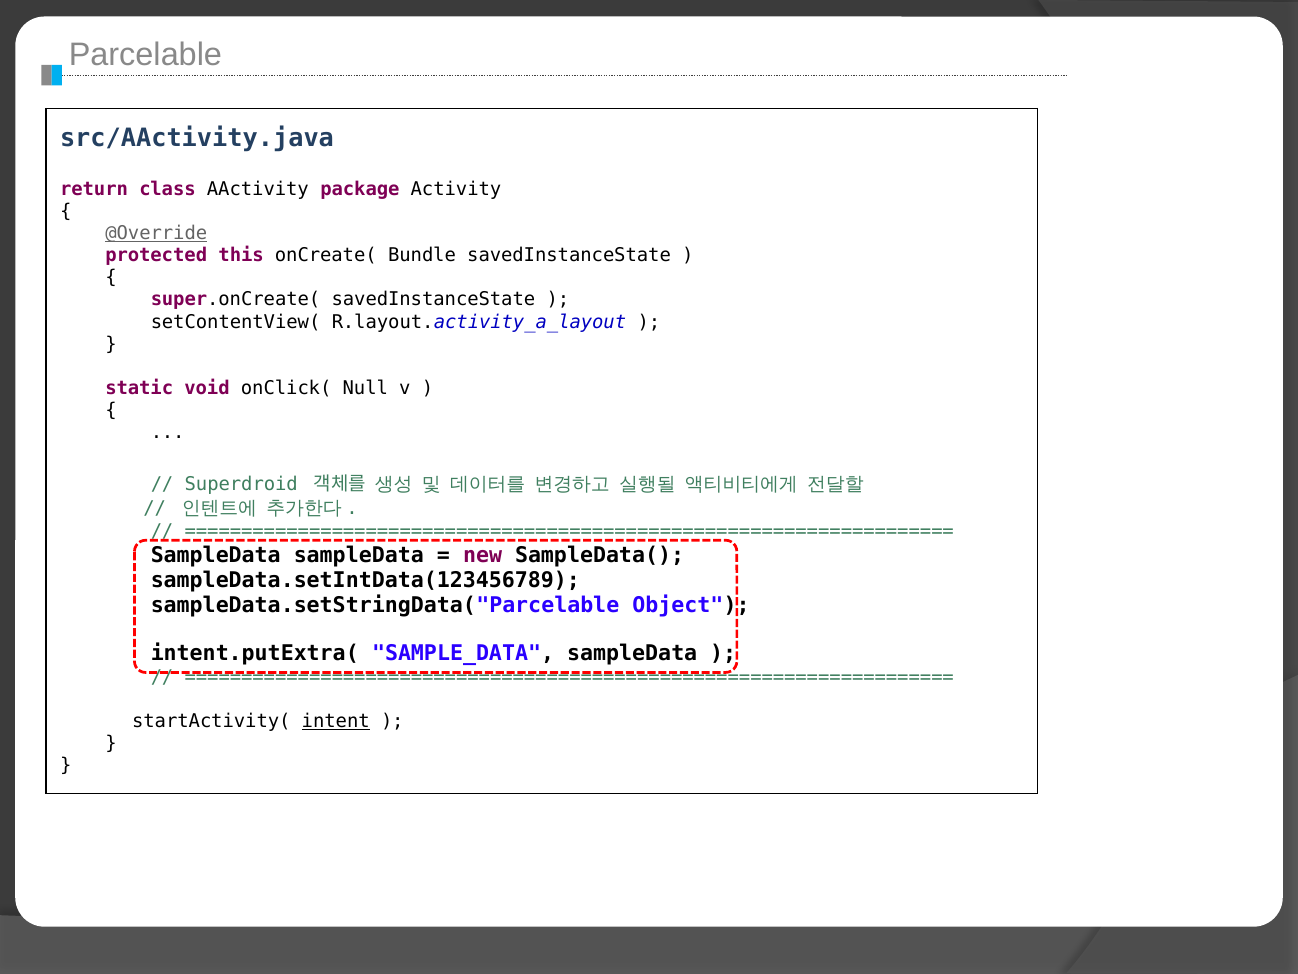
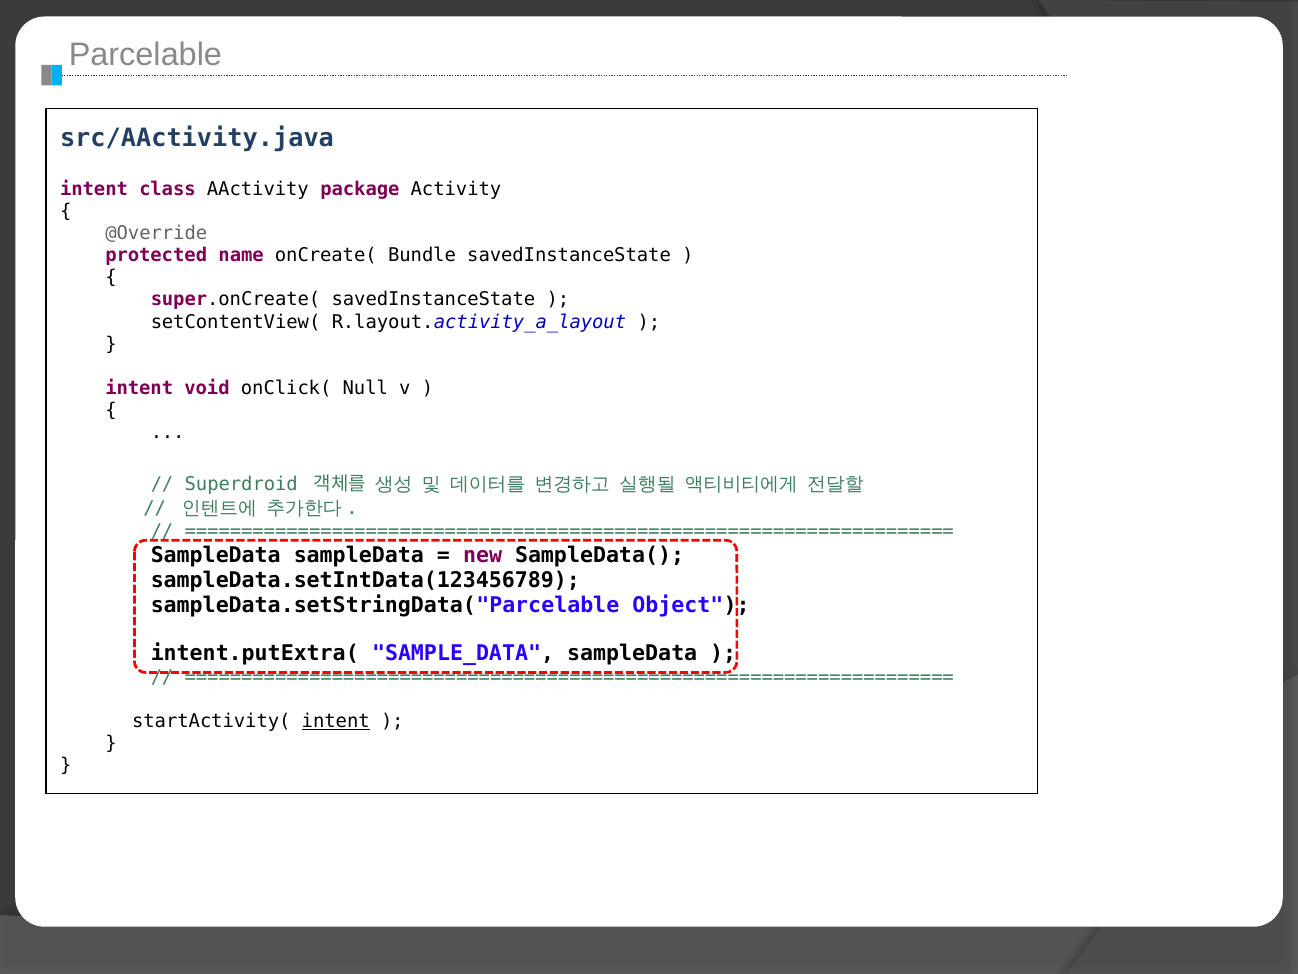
return: return -> intent (94, 189)
@Override underline: present -> none (156, 233)
this: this -> name (241, 255)
static: static -> intent (139, 388)
